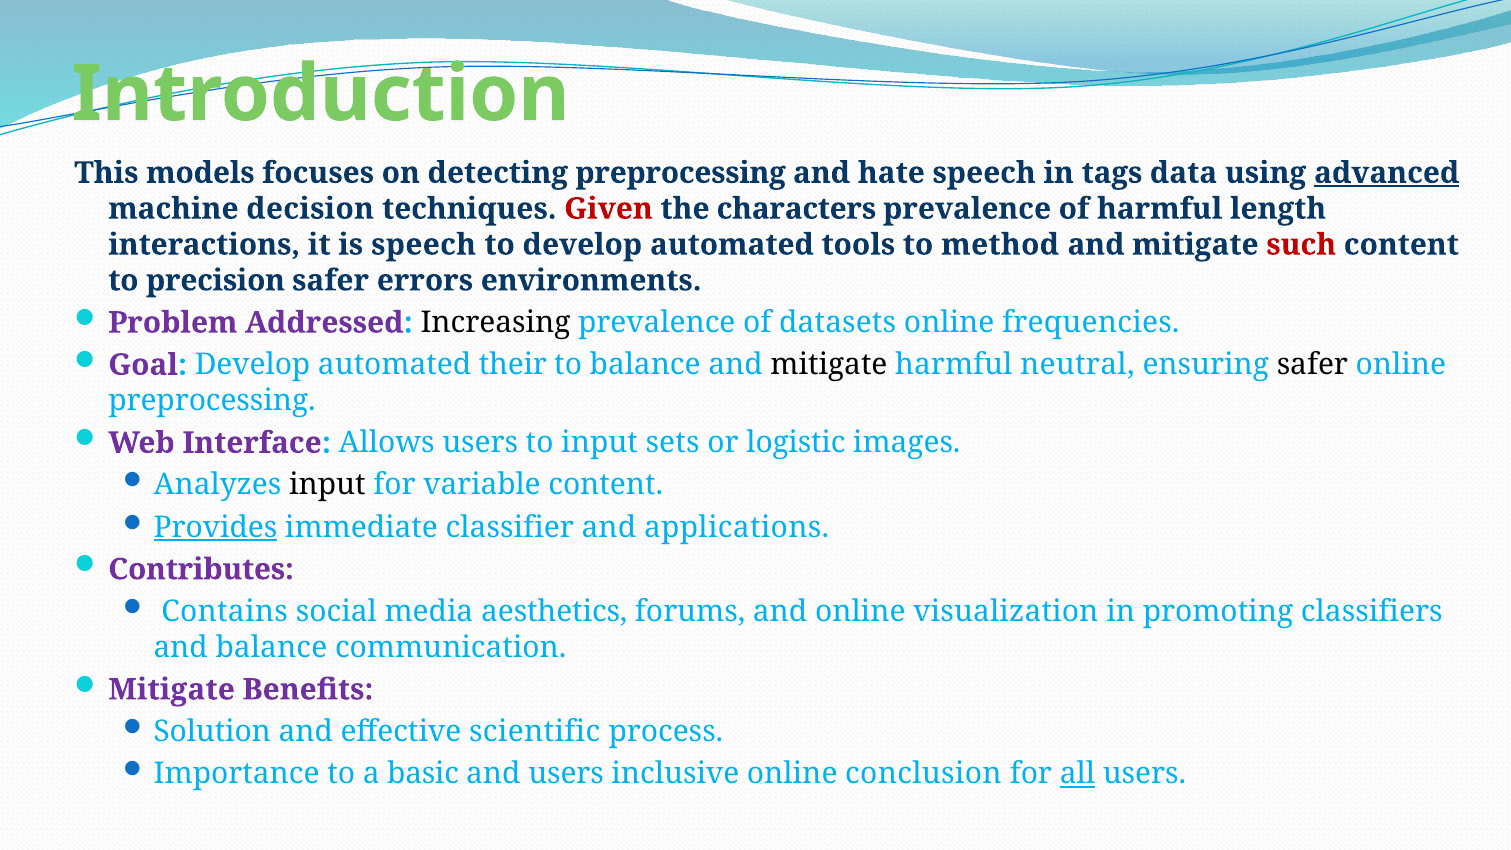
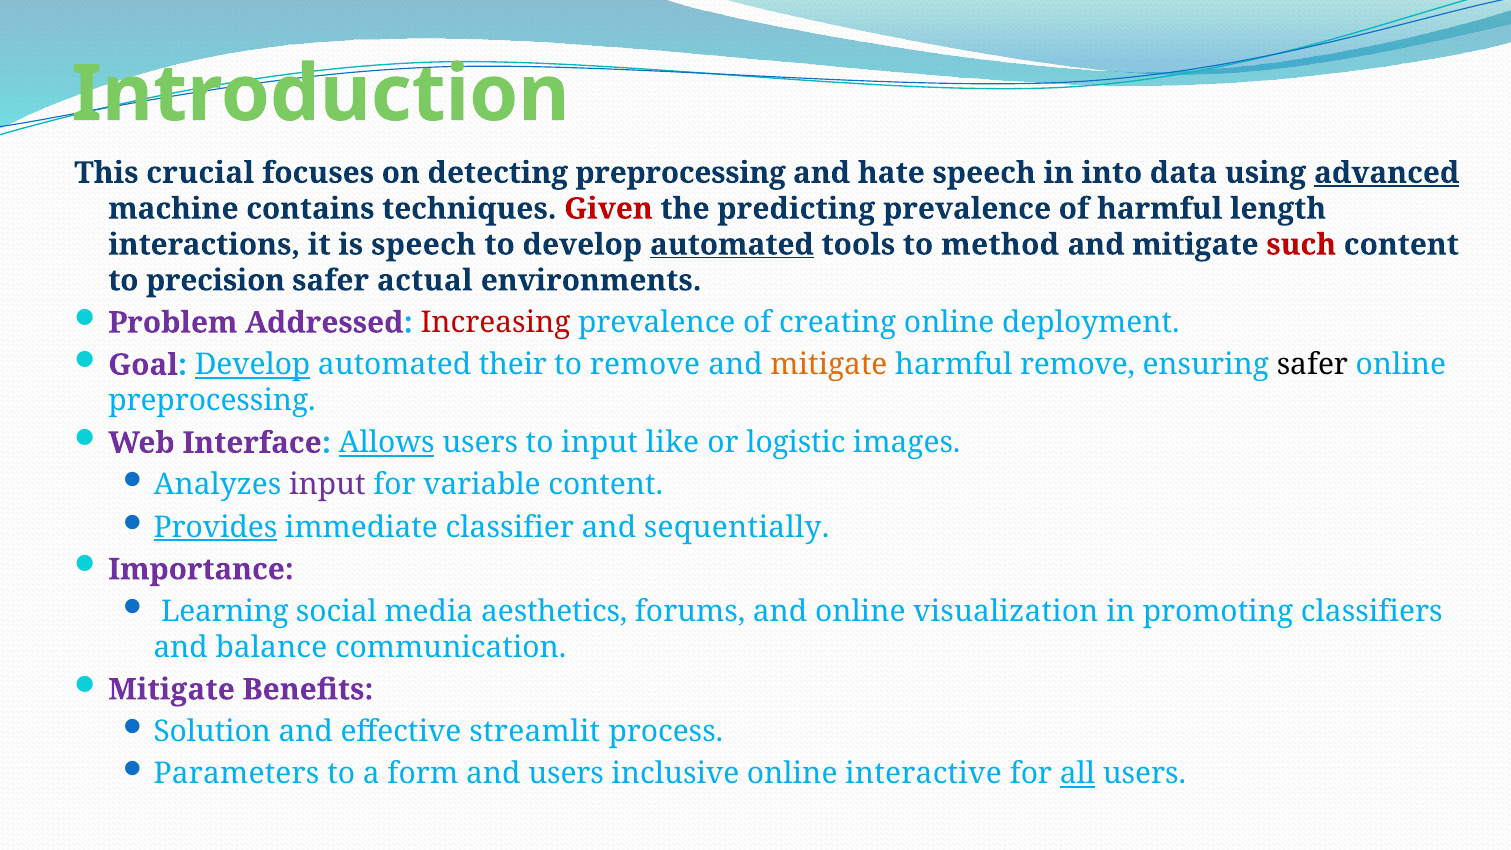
models: models -> crucial (200, 173)
tags: tags -> into (1112, 173)
decision: decision -> contains (310, 209)
characters: characters -> predicting (796, 209)
automated underline: none -> present (732, 245)
errors: errors -> actual (425, 281)
Increasing colour: black -> red (495, 323)
datasets: datasets -> creating (838, 323)
frequencies: frequencies -> deployment (1091, 323)
Develop underline: none -> present (253, 365)
to balance: balance -> remove (645, 365)
mitigate colour: black -> orange (829, 365)
harmful neutral: neutral -> remove (1078, 365)
Allows underline: none -> present (387, 443)
sets: sets -> like (672, 443)
input colour: black -> purple (327, 485)
applications: applications -> sequentially (737, 527)
Contributes: Contributes -> Importance (201, 569)
Contains: Contains -> Learning (225, 612)
scientific: scientific -> streamlit (535, 732)
Importance: Importance -> Parameters (237, 774)
basic: basic -> form (423, 774)
conclusion: conclusion -> interactive (923, 774)
